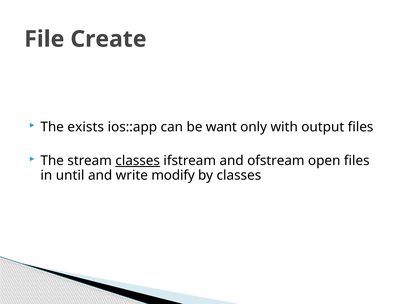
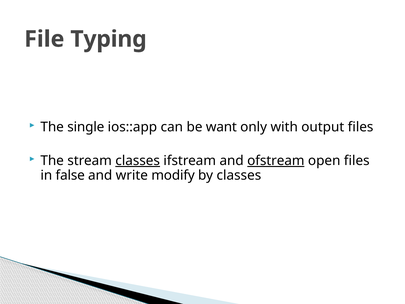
Create: Create -> Typing (109, 39)
exists: exists -> single (86, 127)
ofstream underline: none -> present (276, 161)
until: until -> false (70, 175)
